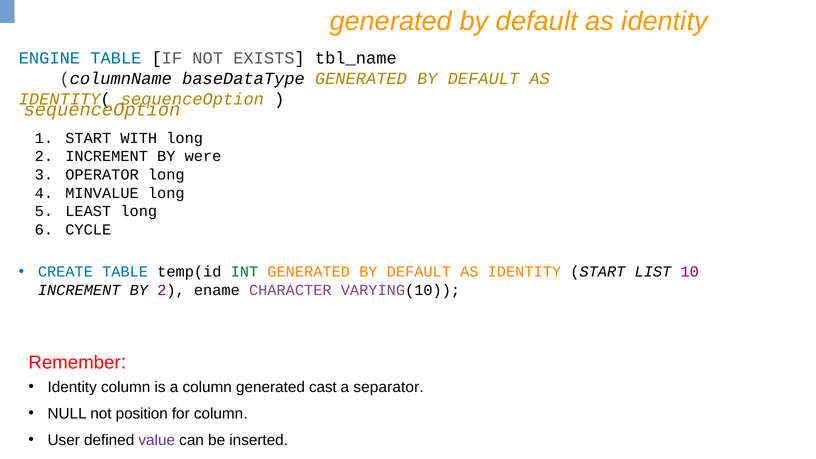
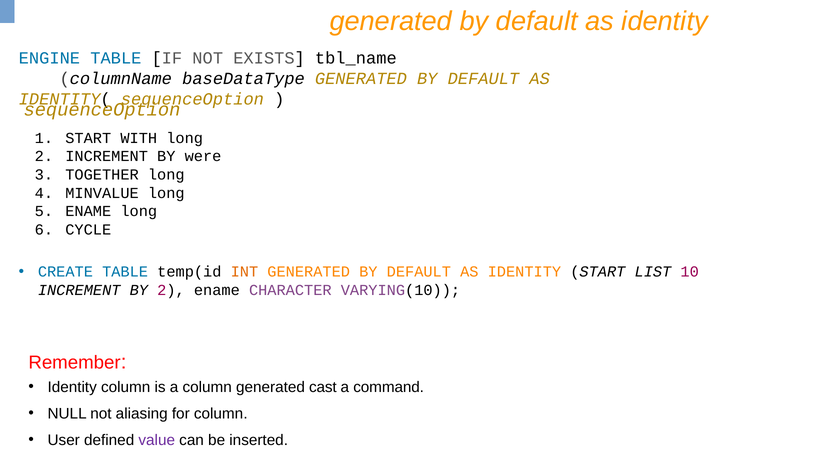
OPERATOR: OPERATOR -> TOGETHER (102, 175)
LEAST: LEAST -> ENAME (88, 211)
INT colour: green -> orange (244, 272)
separator: separator -> command (389, 387)
position: position -> aliasing (142, 413)
